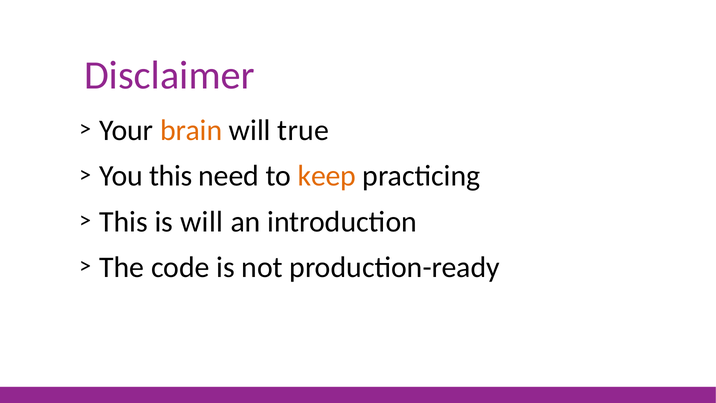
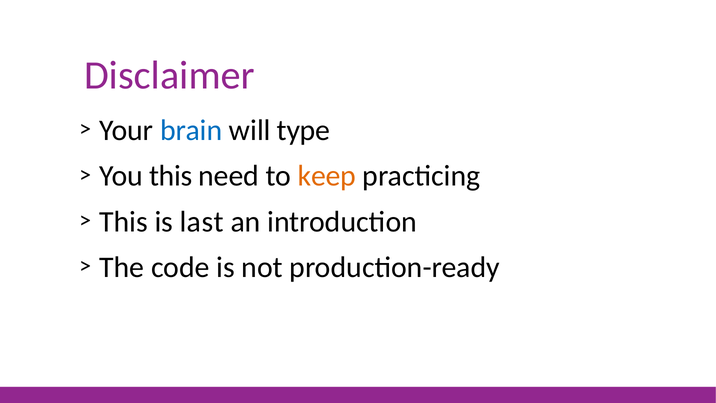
brain colour: orange -> blue (191, 130)
true: true -> type (303, 130)
is will: will -> last (202, 222)
